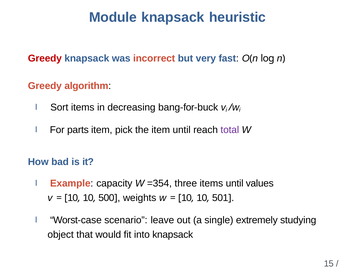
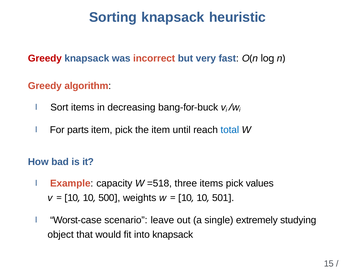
Module: Module -> Sorting (113, 17)
total colour: purple -> blue (230, 130)
=354: =354 -> =518 (159, 183)
items until: until -> pick (235, 183)
